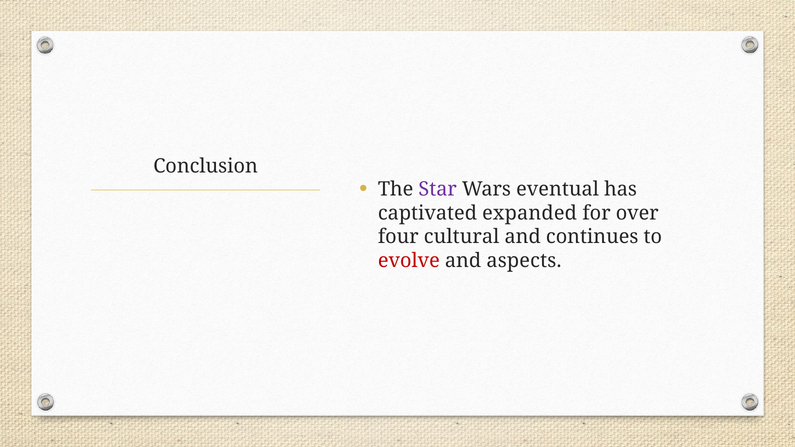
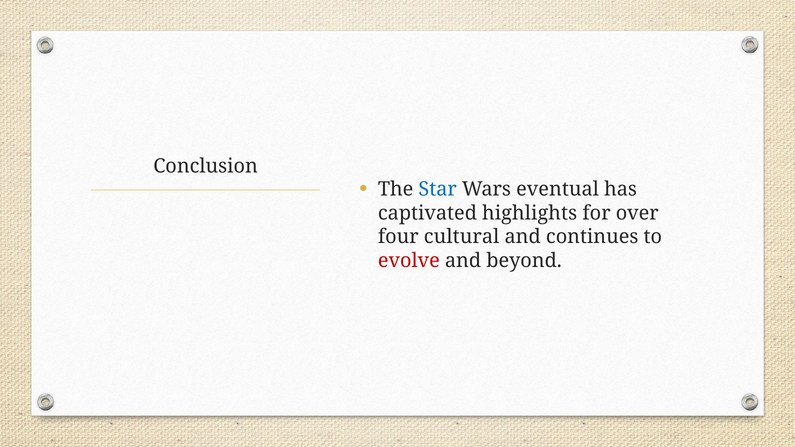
Star colour: purple -> blue (438, 189)
expanded: expanded -> highlights (530, 213)
aspects: aspects -> beyond (524, 261)
